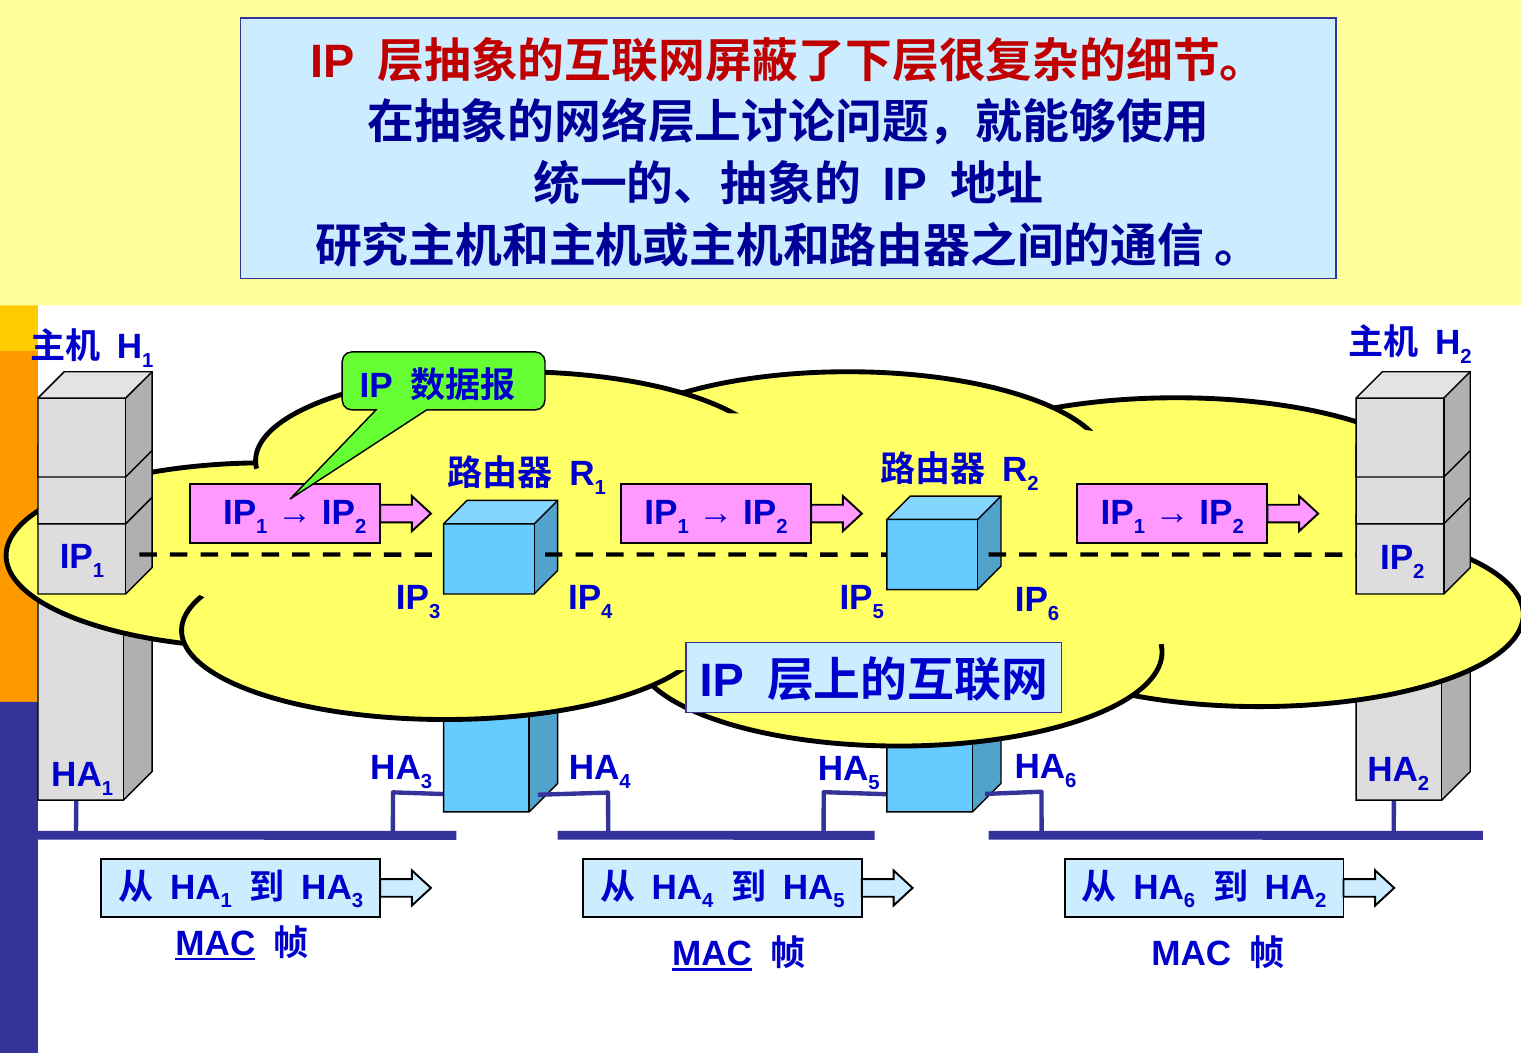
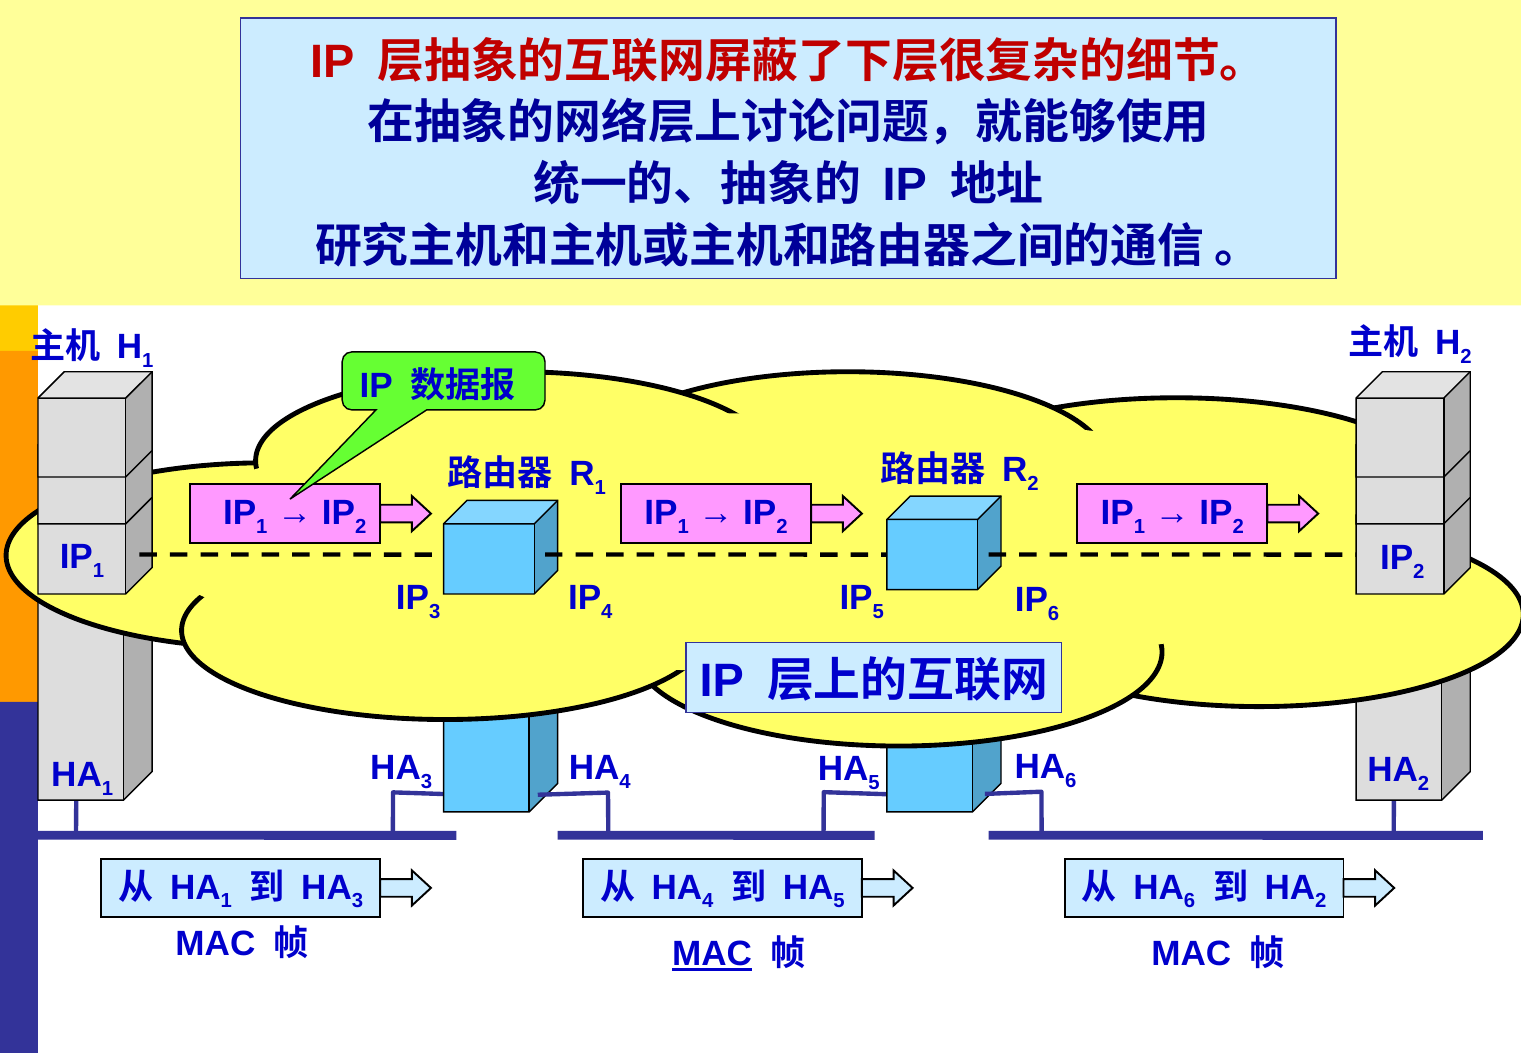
MAC underline: present -> none (215, 944)
